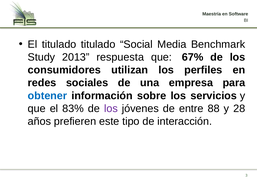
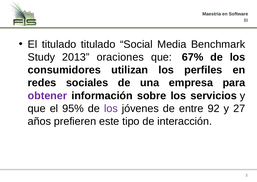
respuesta: respuesta -> oraciones (120, 57)
obtener colour: blue -> purple (47, 96)
83%: 83% -> 95% (73, 108)
88: 88 -> 92 (214, 108)
28: 28 -> 27 (239, 108)
